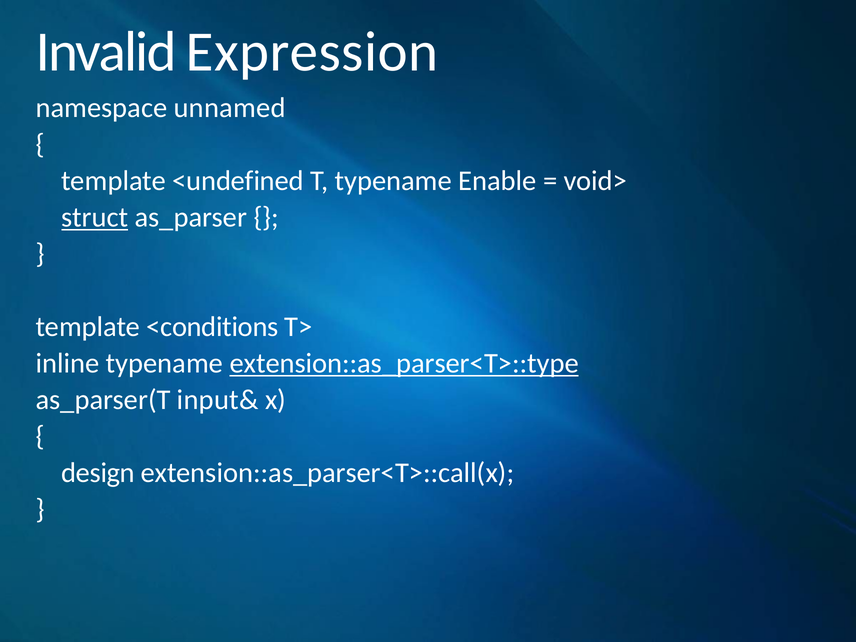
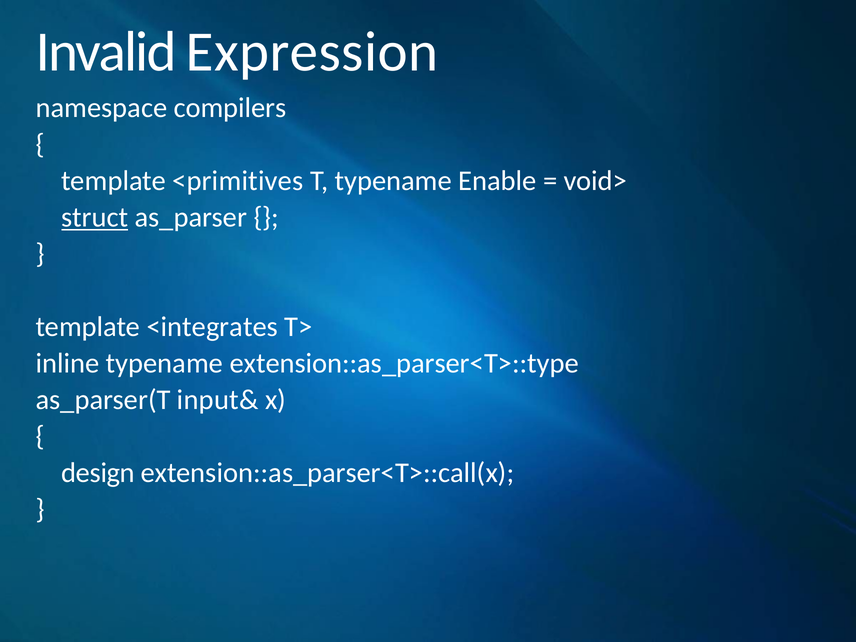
unnamed: unnamed -> compilers (230, 108)
<undefined: <undefined -> <primitives (238, 181)
<conditions: <conditions -> <integrates (212, 327)
extension::as_parser<T>::type underline: present -> none (404, 363)
